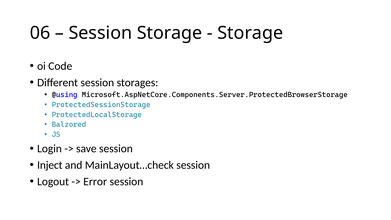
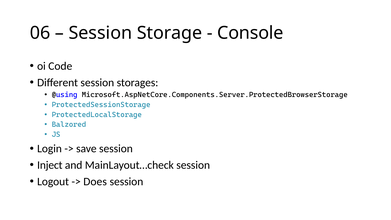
Storage: Storage -> Console (250, 33)
Error: Error -> Does (95, 181)
